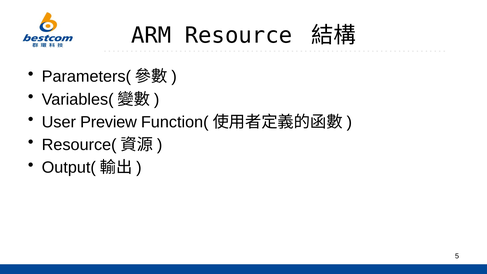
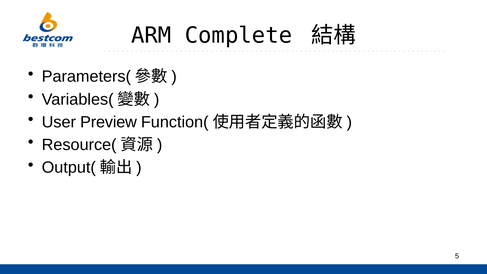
Resource: Resource -> Complete (239, 35)
